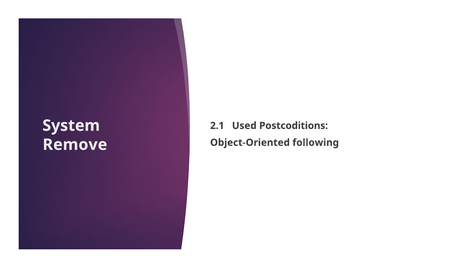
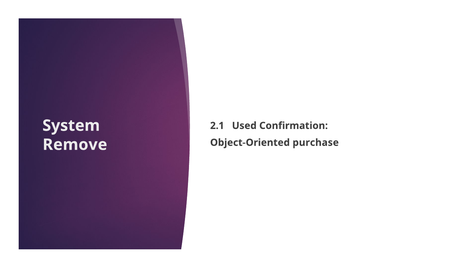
Postcoditions: Postcoditions -> Confirmation (294, 126)
following: following -> purchase (316, 142)
